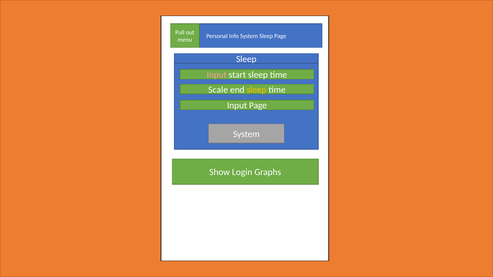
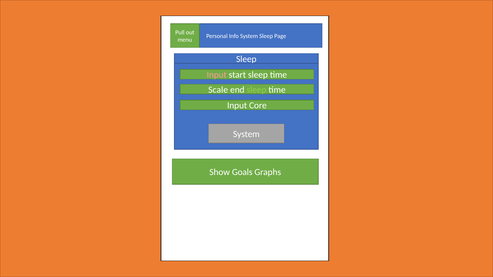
sleep colour: yellow -> light green (256, 90)
Input Page: Page -> Core (258, 106)
Login: Login -> Goals (242, 172)
